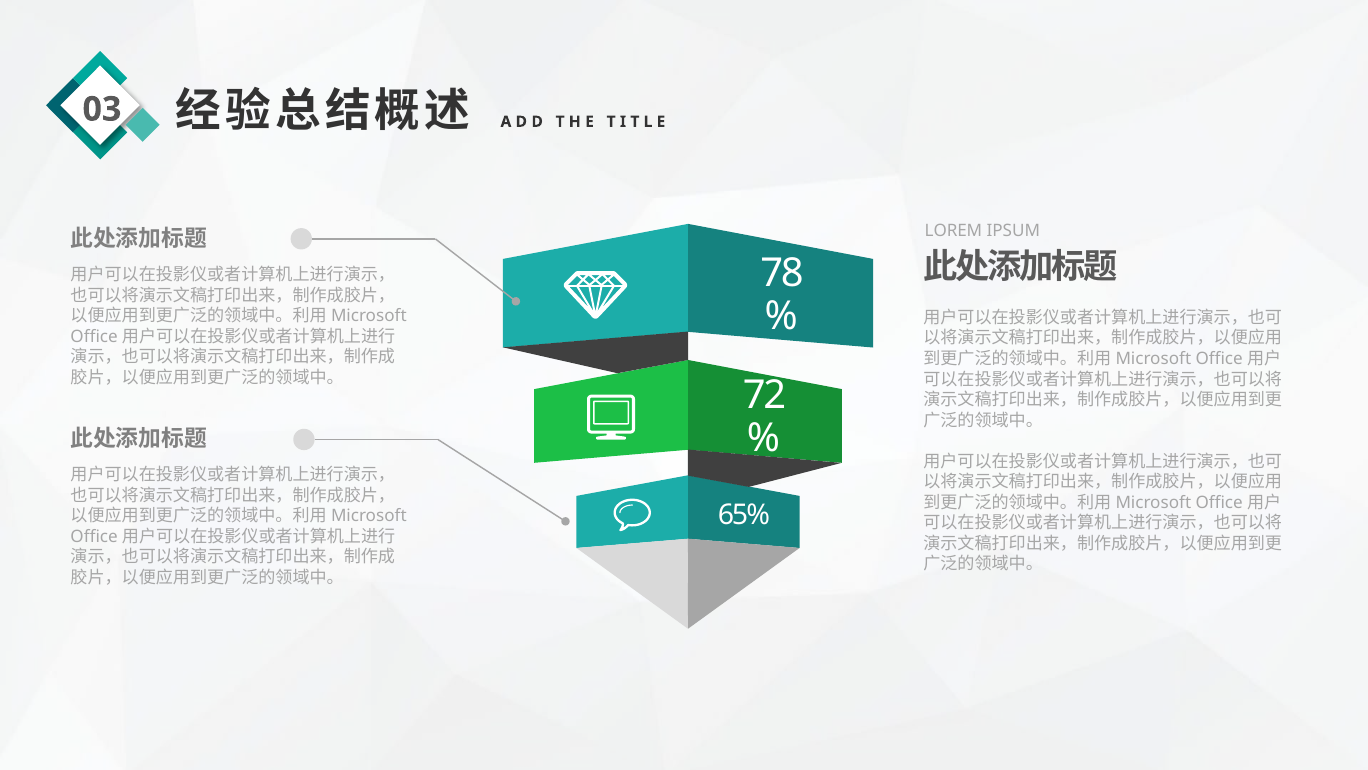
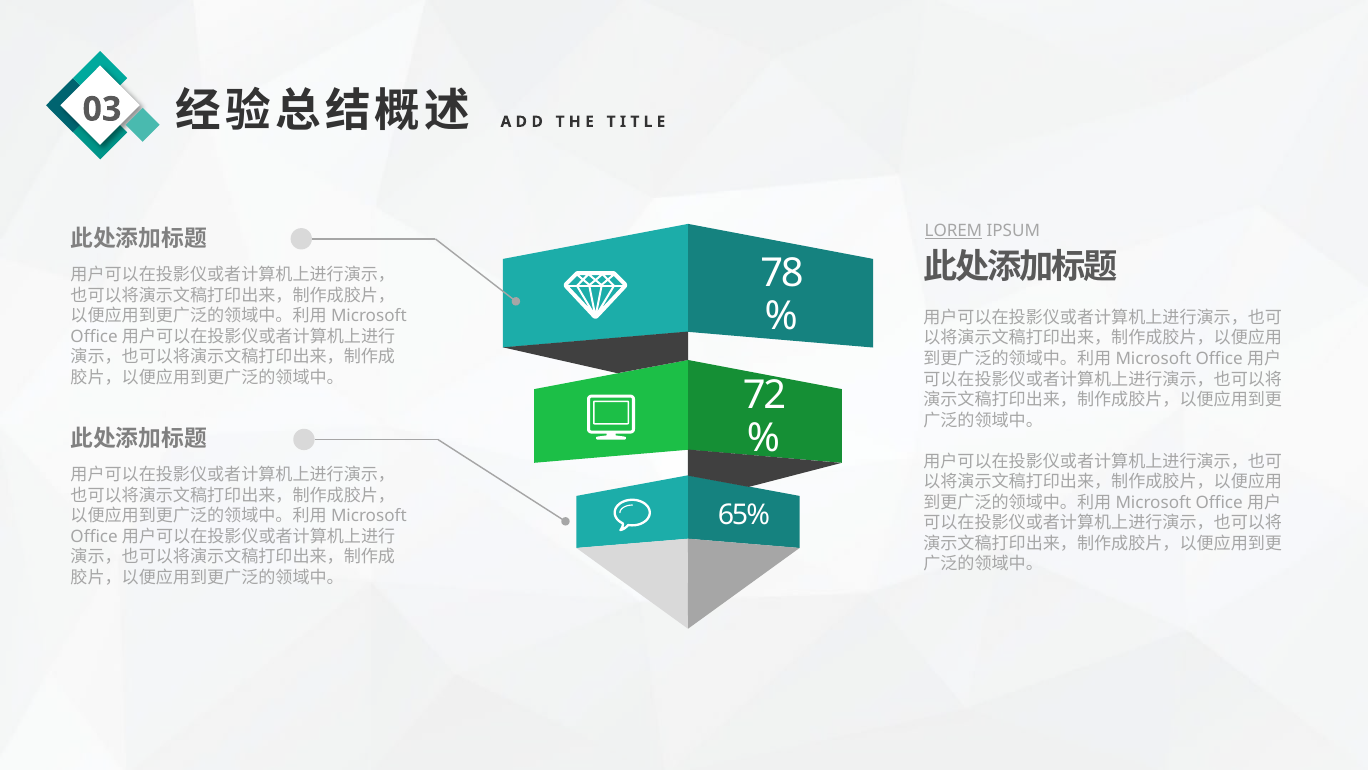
LOREM underline: none -> present (953, 231)
